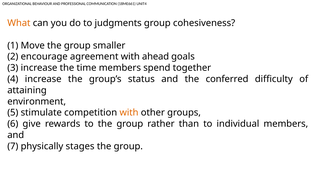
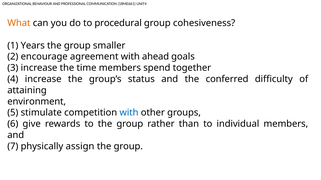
judgments: judgments -> procedural (118, 23)
Move: Move -> Years (33, 46)
with colour: orange -> blue (129, 113)
stages: stages -> assign (80, 147)
